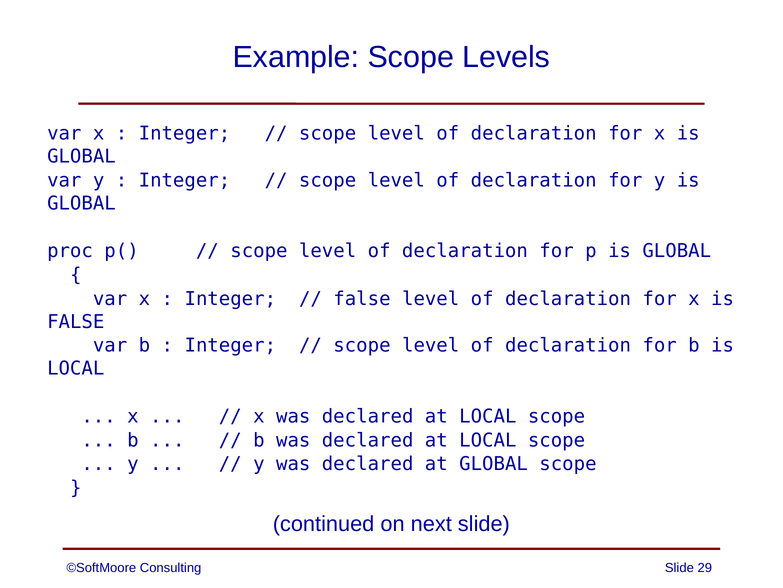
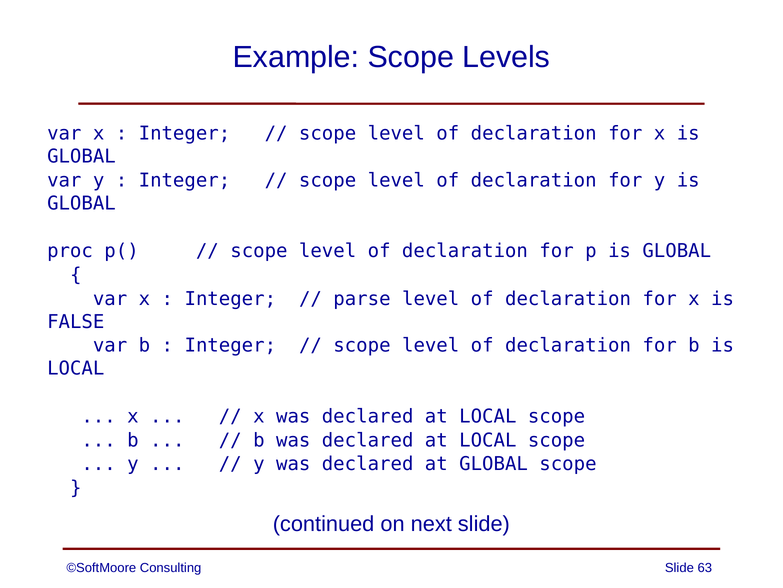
false: false -> parse (362, 299)
29: 29 -> 63 (705, 567)
